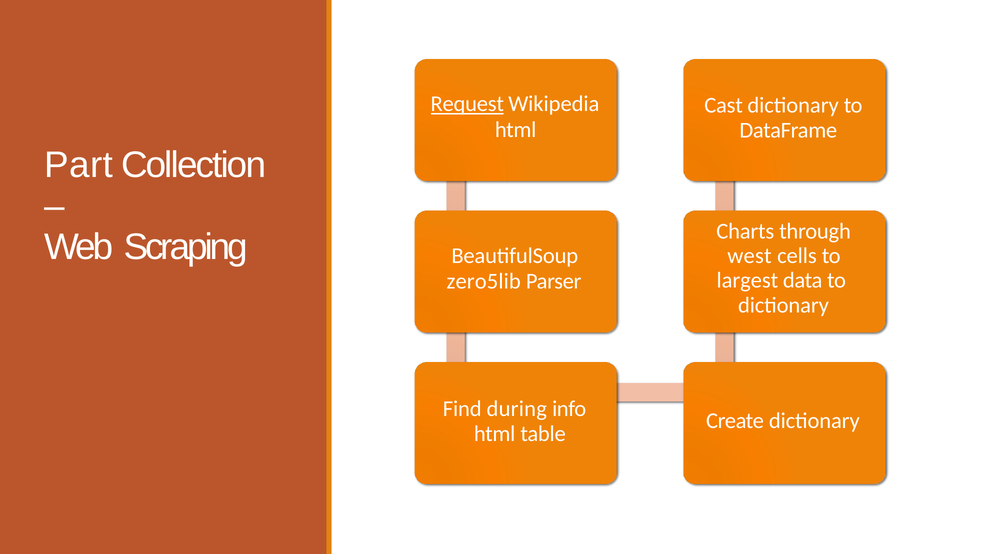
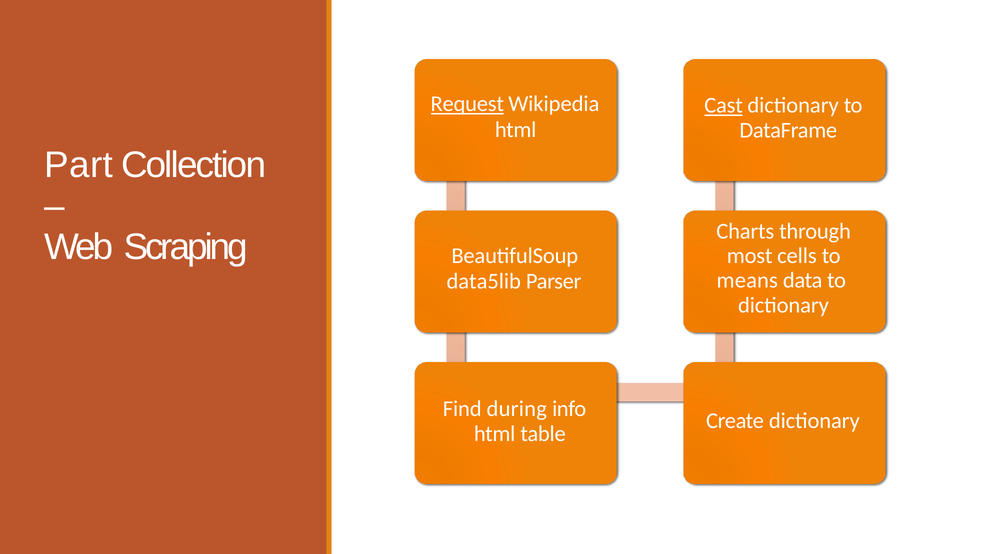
Cast underline: none -> present (724, 106)
west: west -> most (750, 256)
largest: largest -> means (747, 281)
zero5lib: zero5lib -> data5lib (484, 282)
